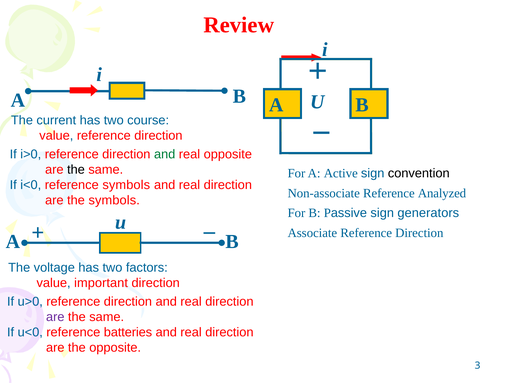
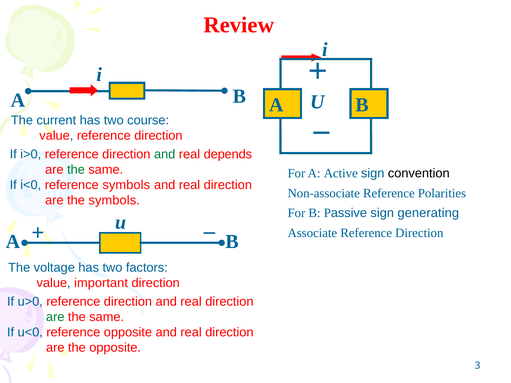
real opposite: opposite -> depends (228, 155)
the colour: black -> green (76, 170)
Analyzed: Analyzed -> Polarities (442, 193)
generators: generators -> generating (428, 213)
are colour: purple -> green (55, 317)
reference batteries: batteries -> opposite (128, 333)
